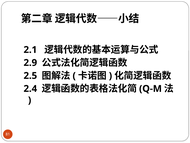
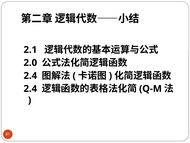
2.9: 2.9 -> 2.0 (30, 63)
2.5: 2.5 -> 2.4 (30, 75)
